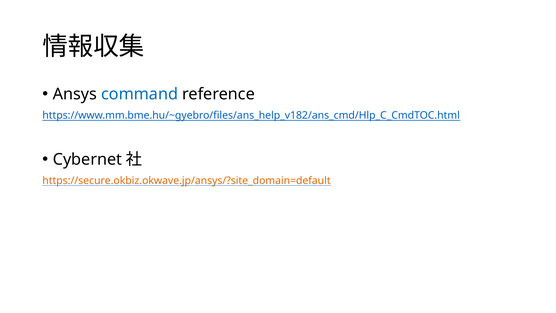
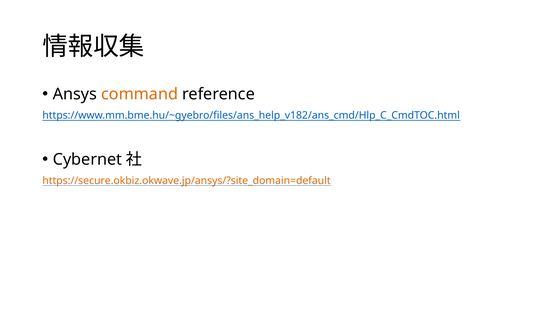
command colour: blue -> orange (140, 94)
